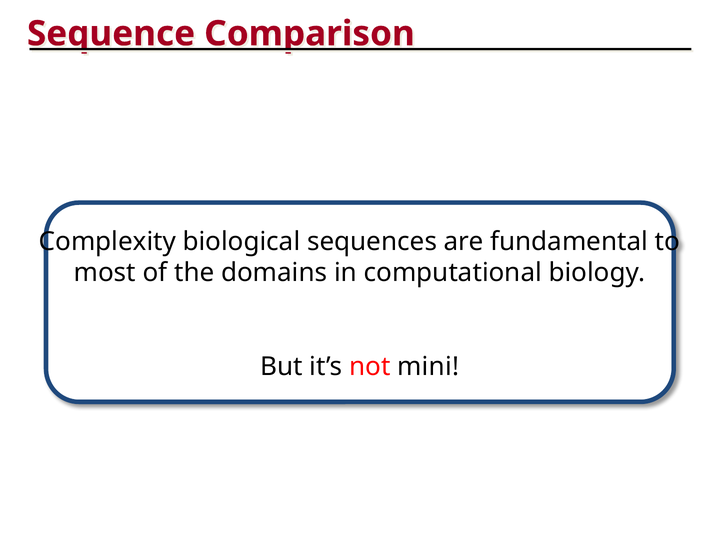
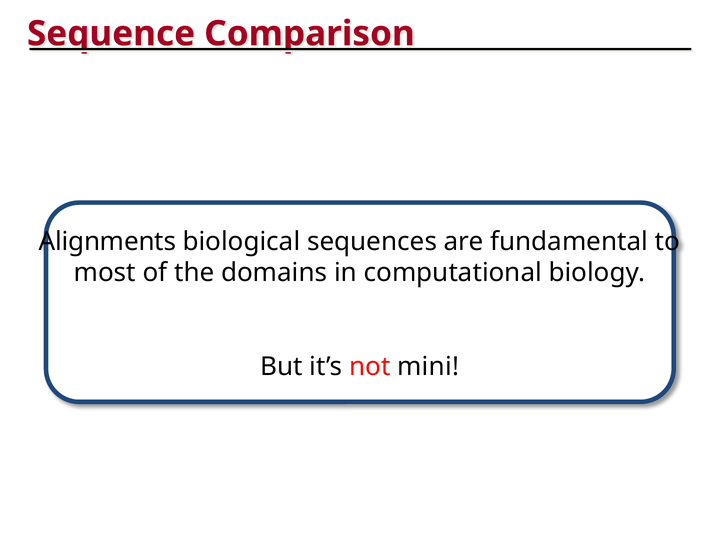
Complexity: Complexity -> Alignments (107, 241)
